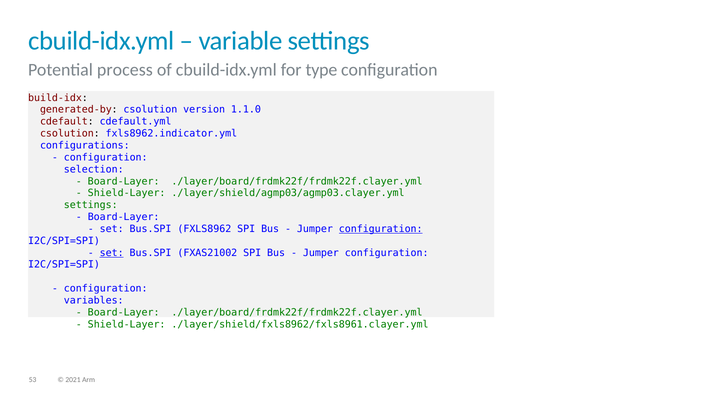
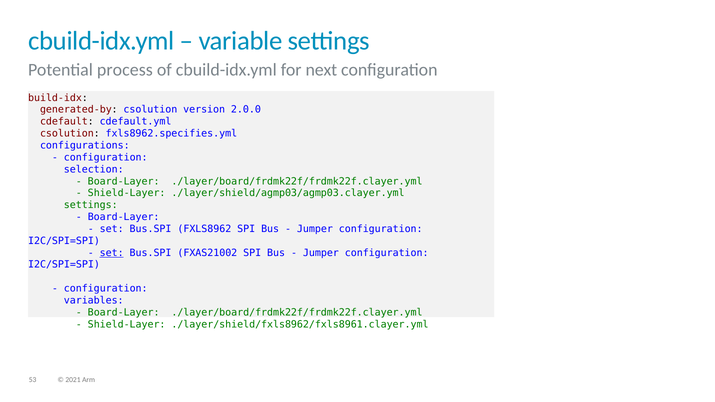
type: type -> next (321, 70)
1.1.0: 1.1.0 -> 2.0.0 (246, 110)
fxls8962.indicator.yml: fxls8962.indicator.yml -> fxls8962.specifies.yml (171, 134)
configuration underline: present -> none (381, 229)
